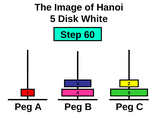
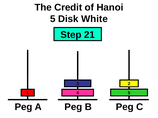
Image: Image -> Credit (68, 7)
60: 60 -> 21 (89, 35)
